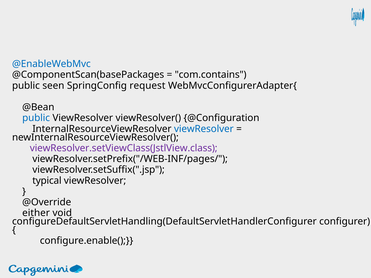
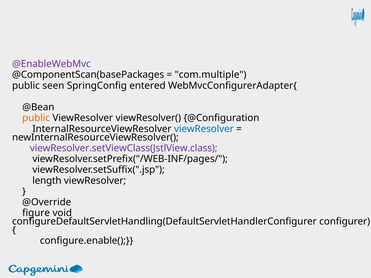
@EnableWebMvc colour: blue -> purple (51, 64)
com.contains: com.contains -> com.multiple (211, 75)
request: request -> entered (147, 86)
public colour: blue -> orange (36, 118)
typical: typical -> length (47, 181)
either: either -> figure (36, 213)
